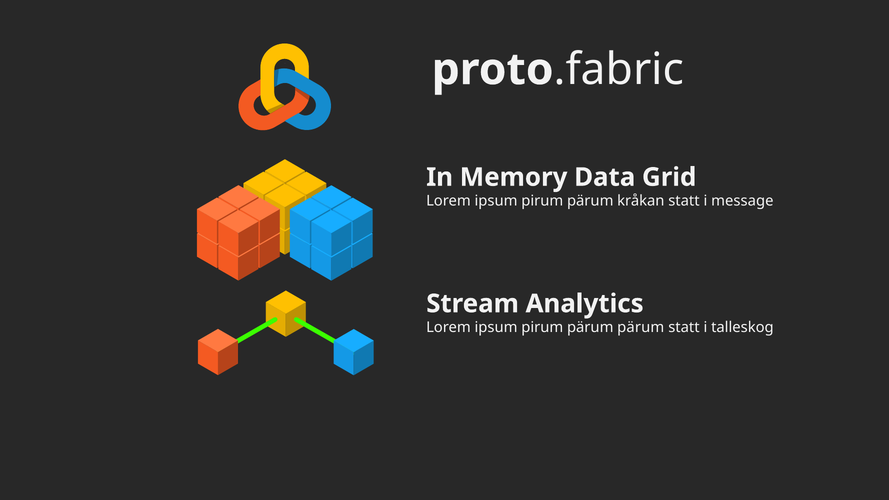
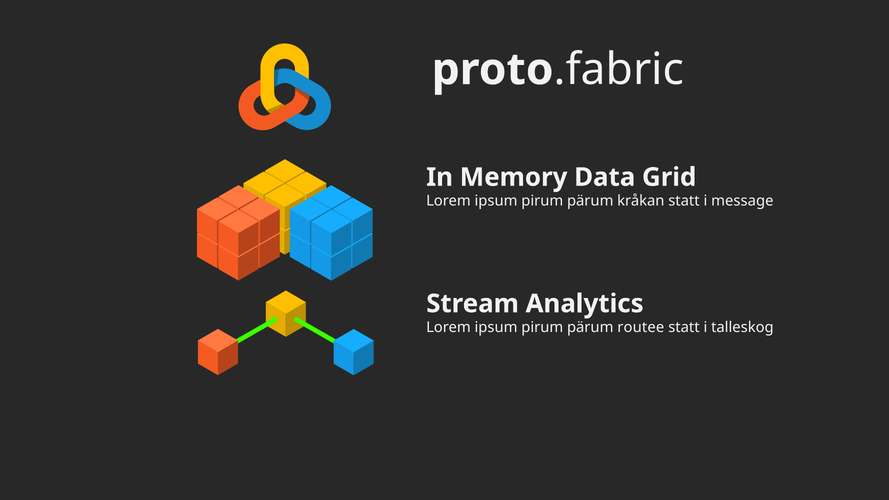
pärum pärum: pärum -> routee (641, 327)
